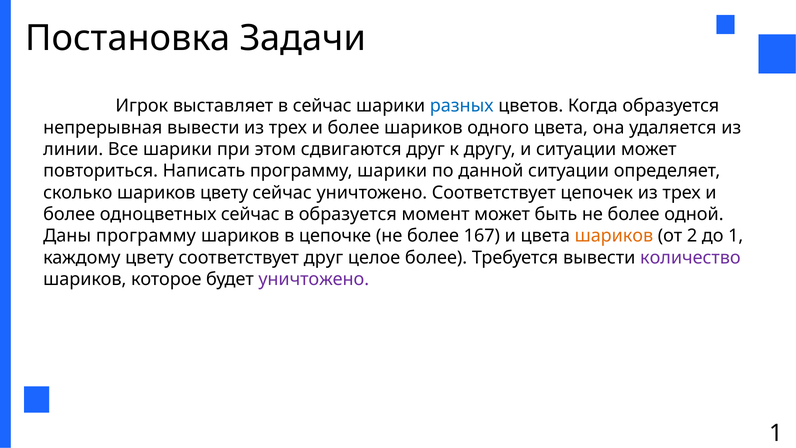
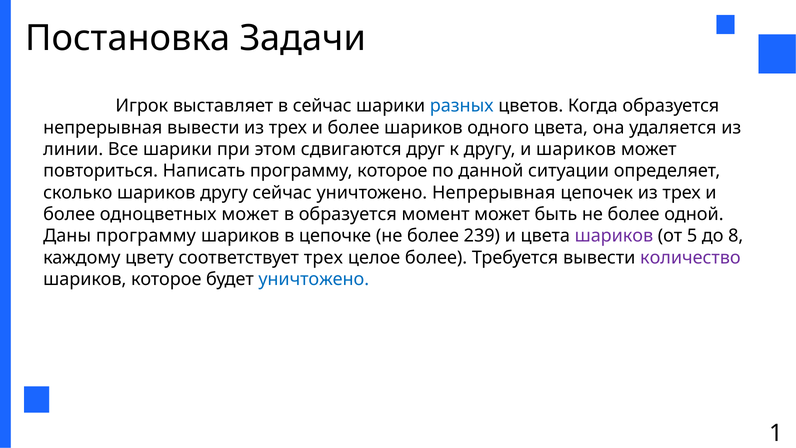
и ситуации: ситуации -> шариков (576, 149)
программу шарики: шарики -> которое (392, 171)
шариков цвету: цвету -> другу (224, 193)
уничтожено Соответствует: Соответствует -> Непрерывная (494, 193)
одноцветных сейчас: сейчас -> может (250, 214)
167: 167 -> 239 (482, 236)
шариков colour: orange -> purple (614, 236)
2: 2 -> 5 (692, 236)
до 1: 1 -> 8 (736, 236)
соответствует друг: друг -> трех (323, 258)
уничтожено colour: purple -> blue (314, 279)
